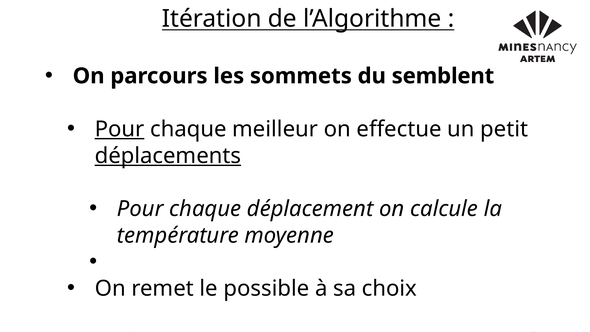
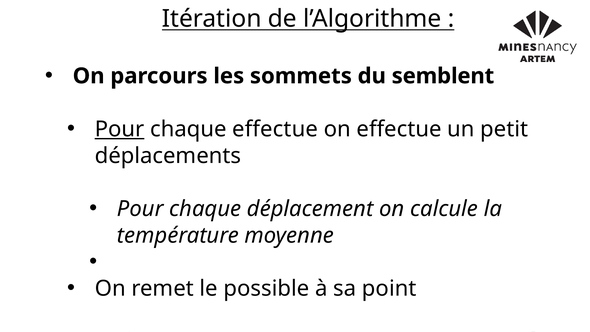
chaque meilleur: meilleur -> effectue (275, 129)
déplacements underline: present -> none (168, 156)
choix: choix -> point (389, 288)
